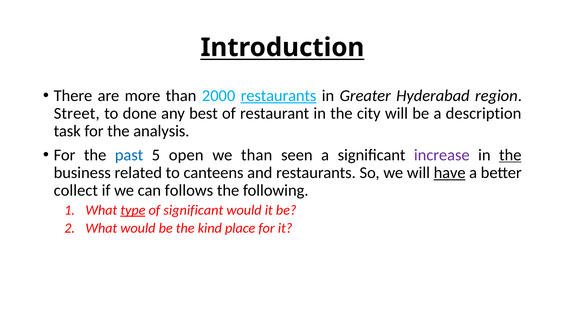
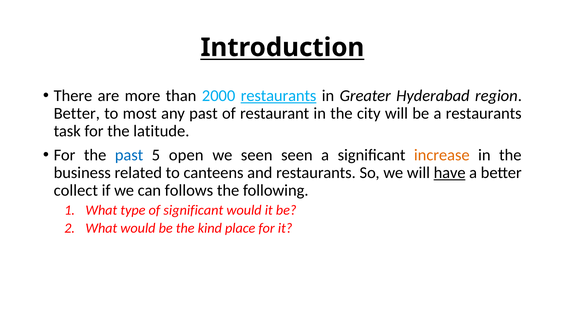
Street: Street -> Better (77, 113)
done: done -> most (140, 113)
any best: best -> past (203, 113)
a description: description -> restaurants (484, 113)
analysis: analysis -> latitude (161, 131)
we than: than -> seen (257, 155)
increase colour: purple -> orange (442, 155)
the underline: present -> none (510, 155)
type underline: present -> none (133, 210)
